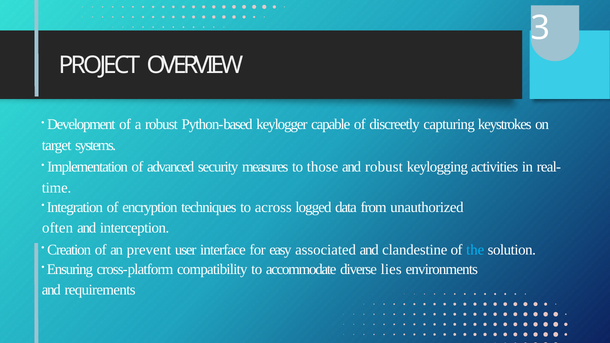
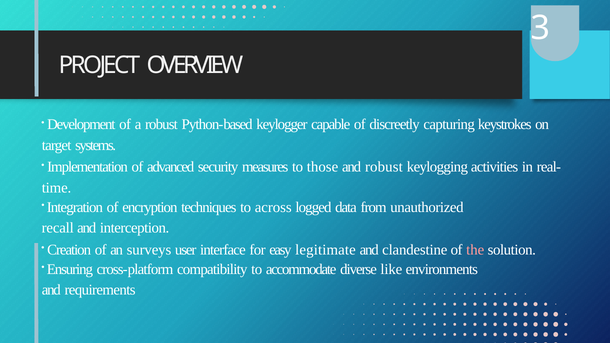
often: often -> recall (58, 228)
prevent: prevent -> surveys (149, 250)
associated: associated -> legitimate (325, 250)
the colour: light blue -> pink (475, 250)
lies: lies -> like (391, 269)
